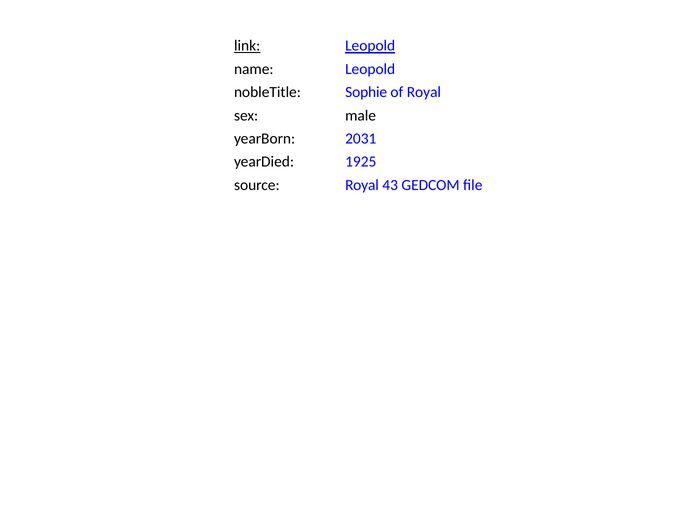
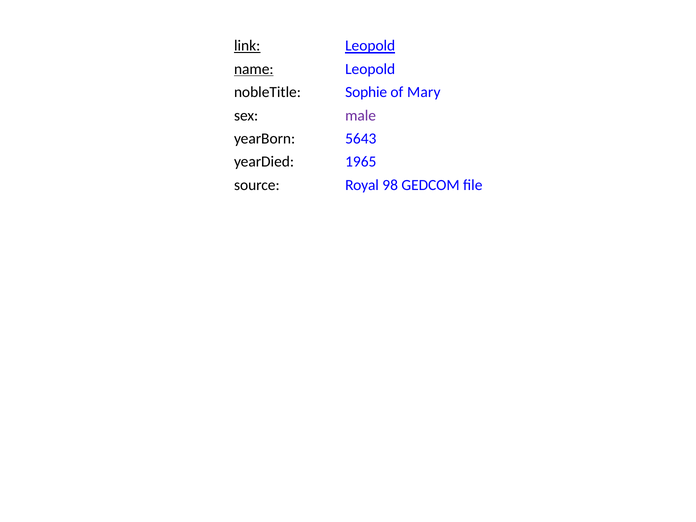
name underline: none -> present (254, 69)
of Royal: Royal -> Mary (424, 92)
male colour: black -> purple (361, 115)
2031: 2031 -> 5643 (361, 139)
1925: 1925 -> 1965 (361, 162)
43: 43 -> 98 (390, 185)
